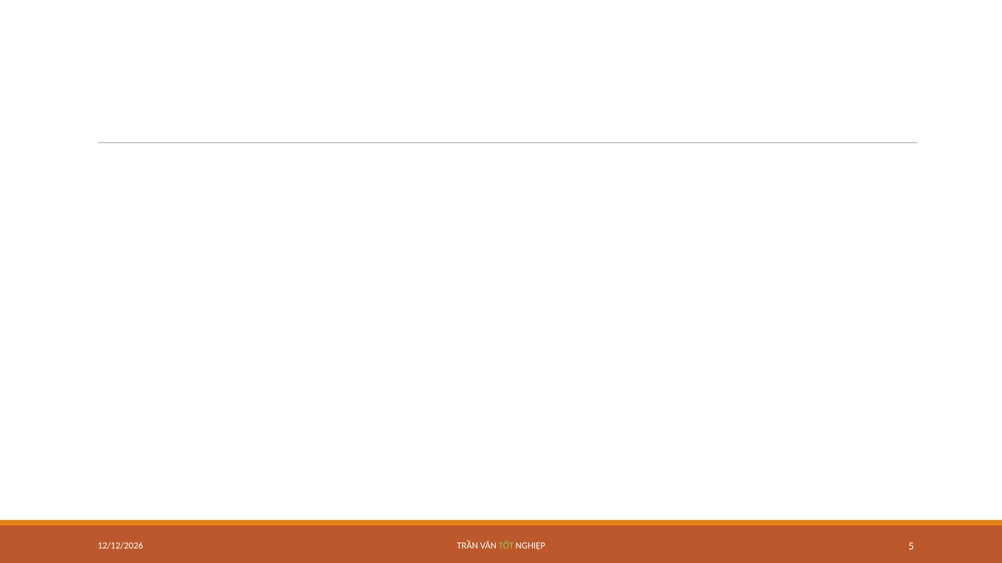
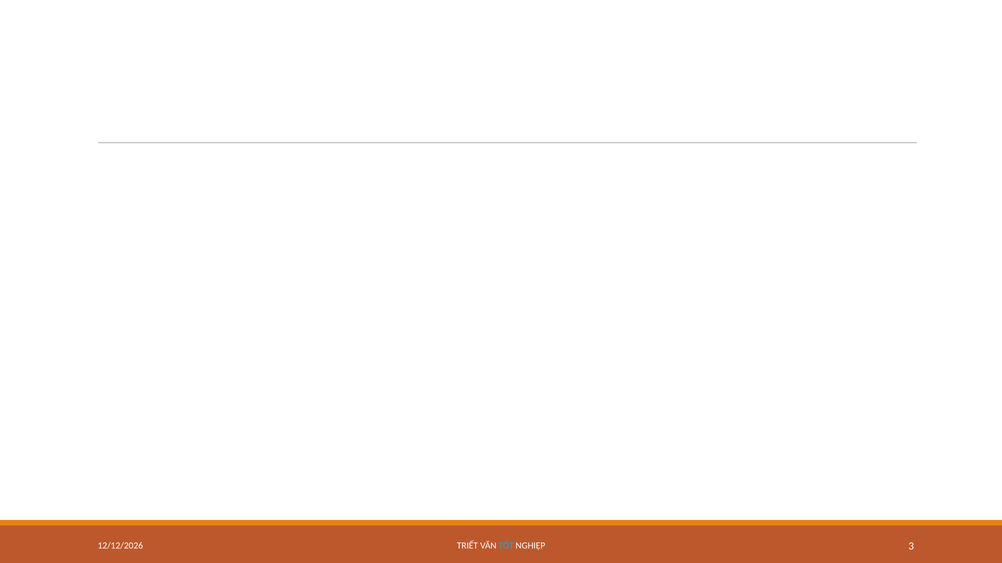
TRẦN: TRẦN -> TRIẾT (467, 546)
TỐT colour: light green -> light blue (506, 546)
5: 5 -> 3 (911, 547)
